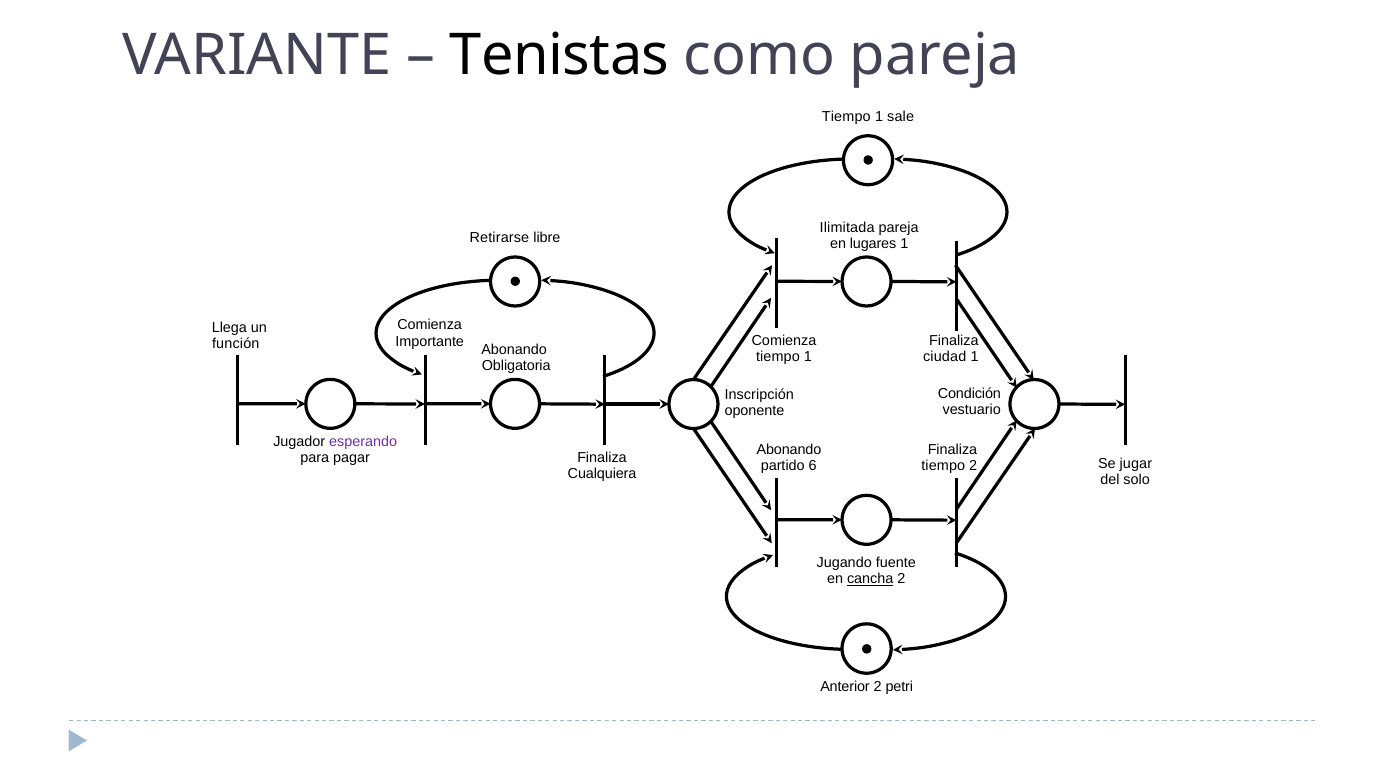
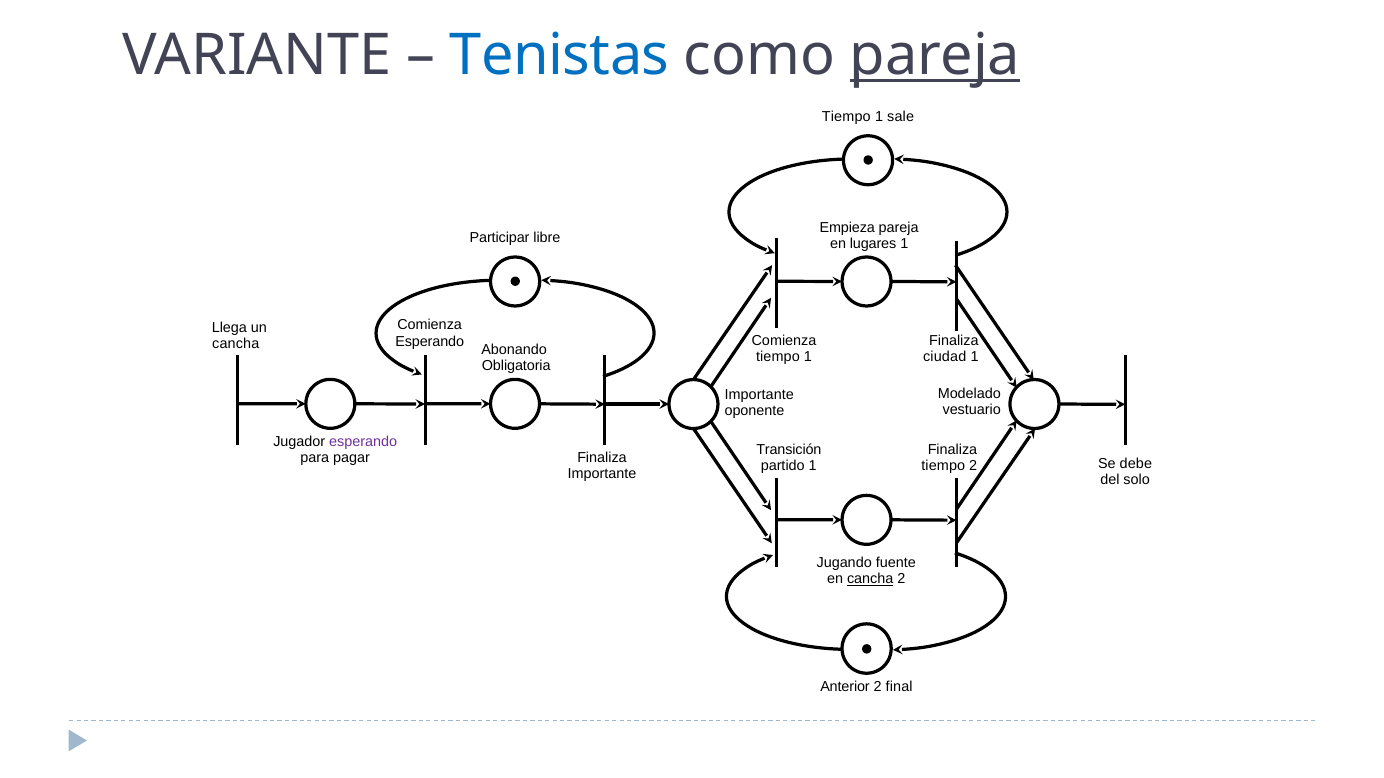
Tenistas colour: black -> blue (560, 56)
pareja underline: none -> present (935, 56)
Ilimitada: Ilimitada -> Empieza (847, 228)
Retirarse: Retirarse -> Participar (500, 238)
Importante: Importante -> Esperando (430, 342)
función: función -> cancha (236, 344)
Condición: Condición -> Modelado (969, 394)
Inscripción: Inscripción -> Importante (759, 395)
Abonando: Abonando -> Transición (789, 450)
jugar: jugar -> debe (1136, 464)
partido 6: 6 -> 1 (813, 466)
Cualquiera: Cualquiera -> Importante (602, 475)
petri: petri -> final (899, 687)
